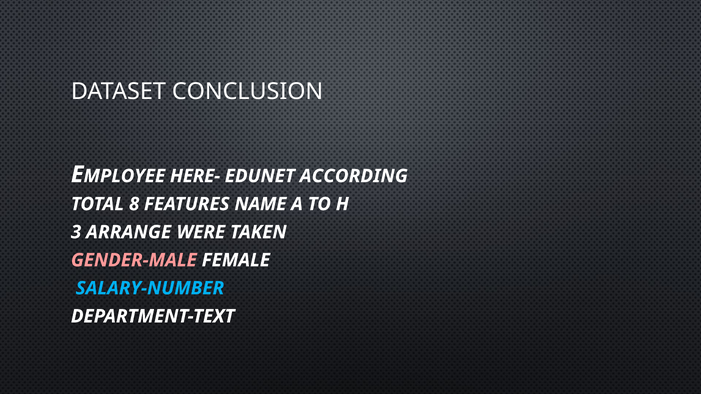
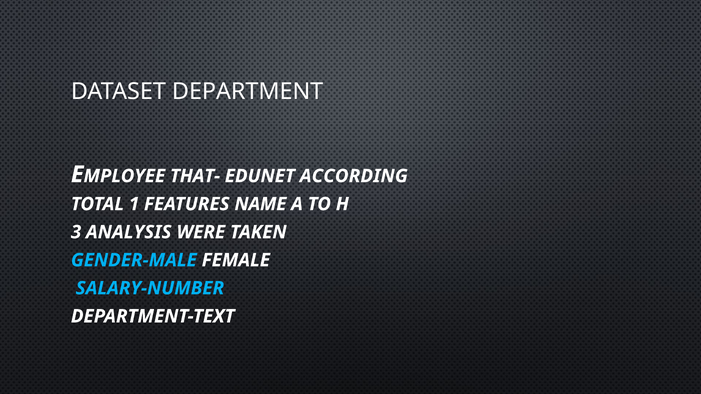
CONCLUSION: CONCLUSION -> DEPARTMENT (248, 91)
HERE-: HERE- -> THAT- (195, 176)
8: 8 -> 1 (134, 204)
ARRANGE: ARRANGE -> ANALYSIS (129, 232)
GENDER-MALE colour: pink -> light blue (134, 260)
